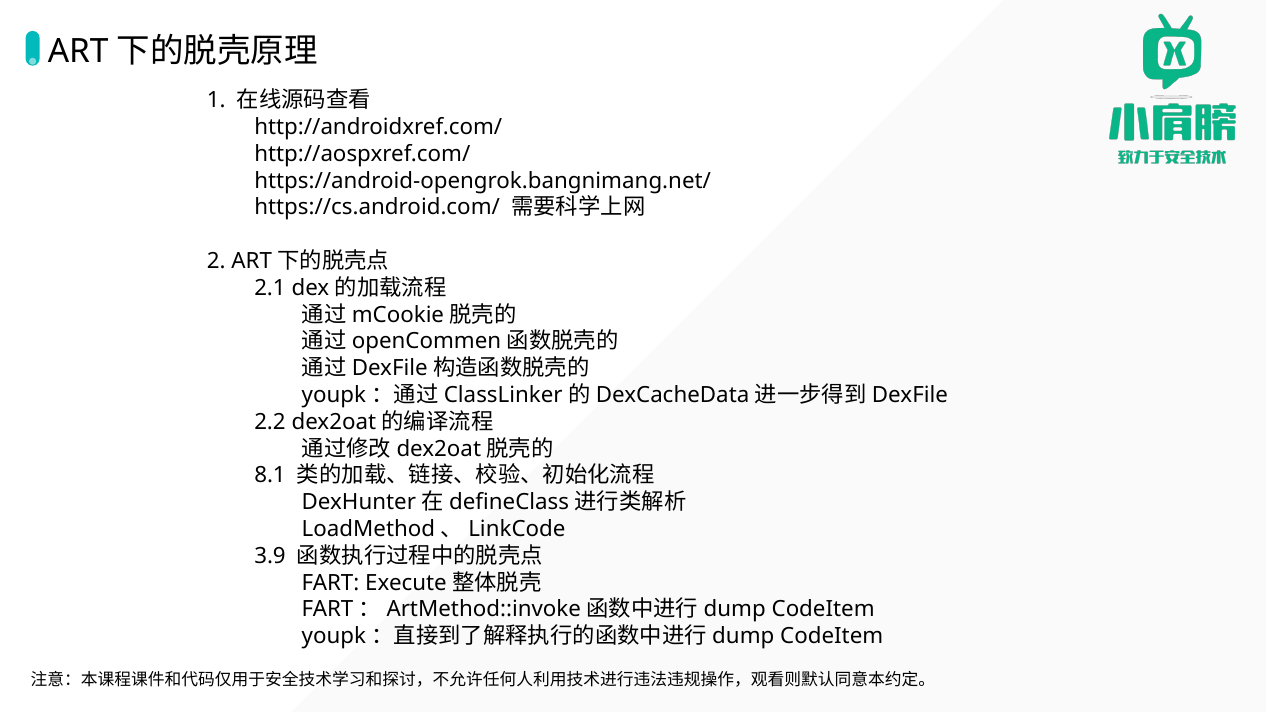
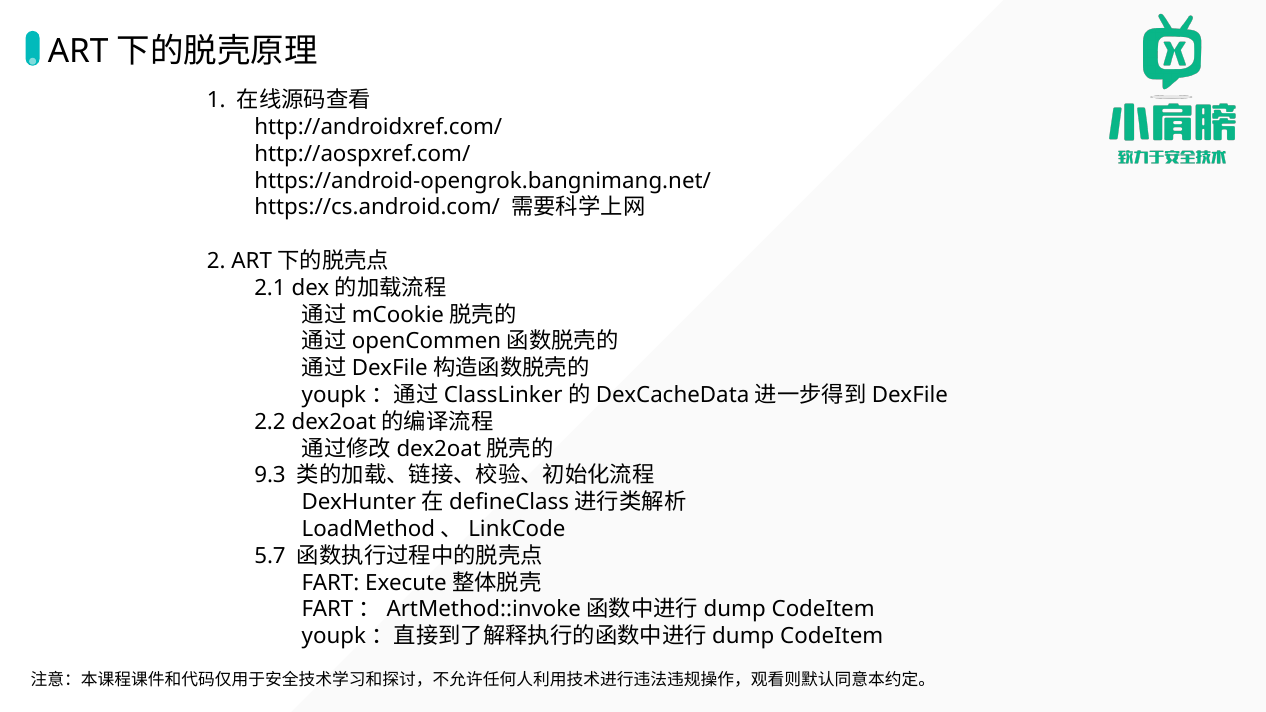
8.1: 8.1 -> 9.3 (270, 476)
3.9: 3.9 -> 5.7 (270, 556)
